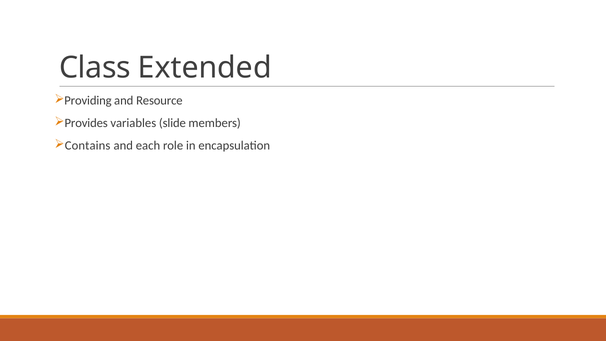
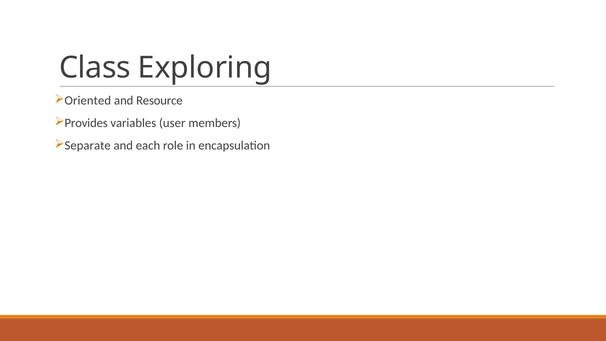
Extended: Extended -> Exploring (205, 68)
Providing: Providing -> Oriented (88, 101)
slide: slide -> user (172, 123)
Contains: Contains -> Separate (88, 146)
